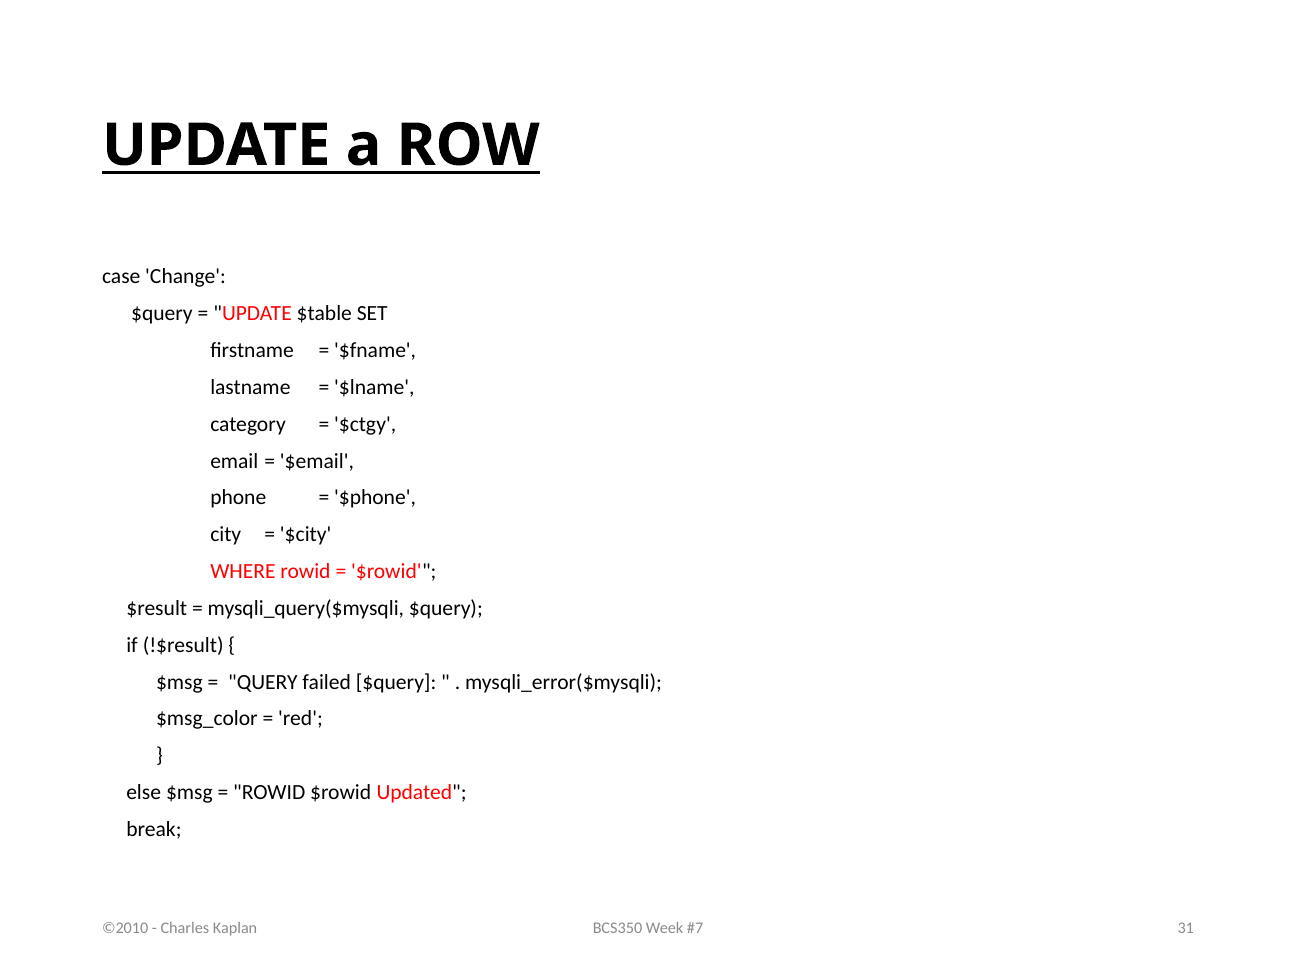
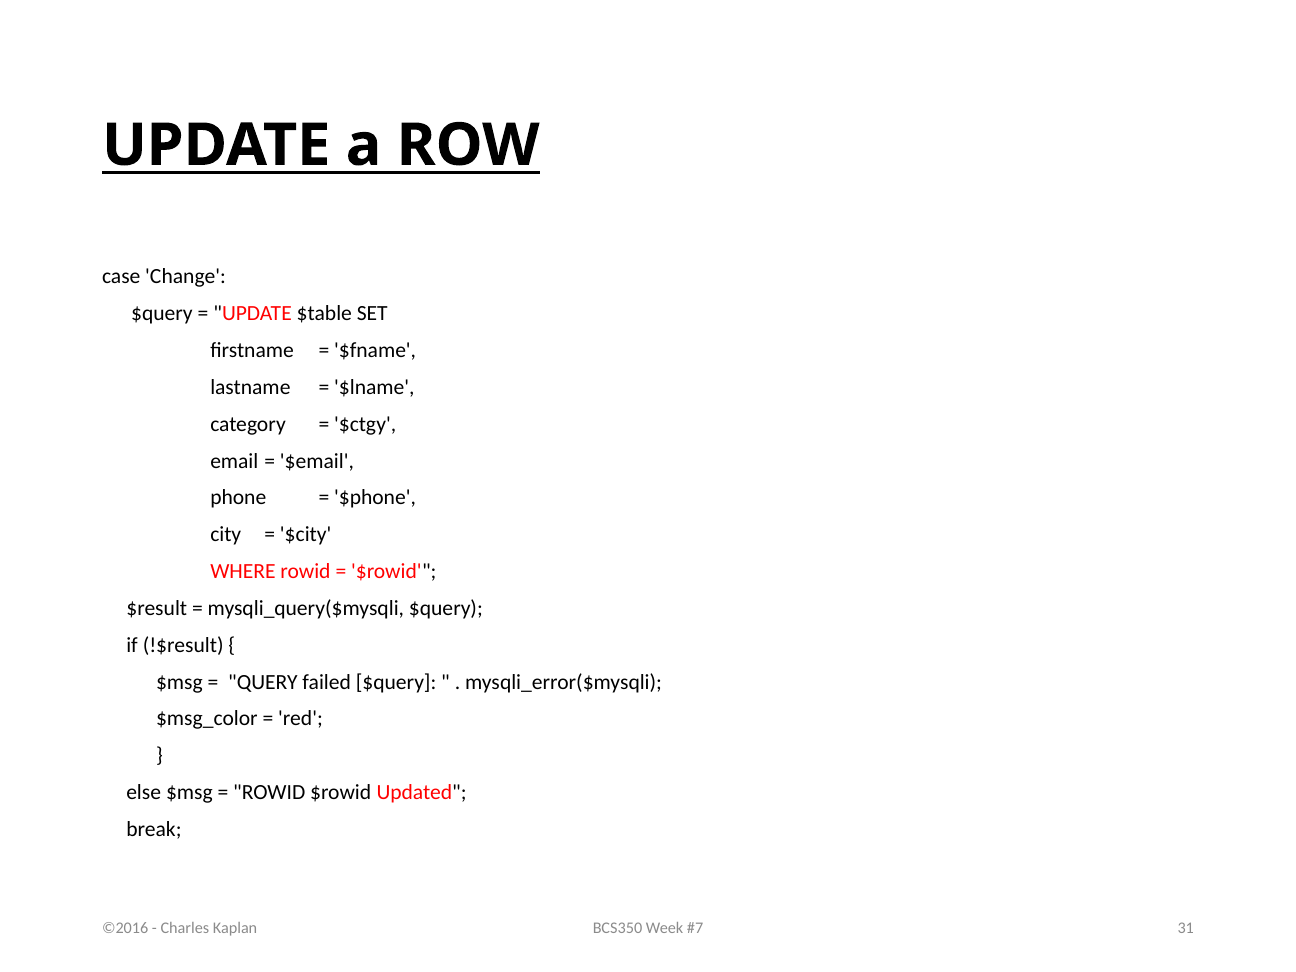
©2010: ©2010 -> ©2016 (125, 928)
